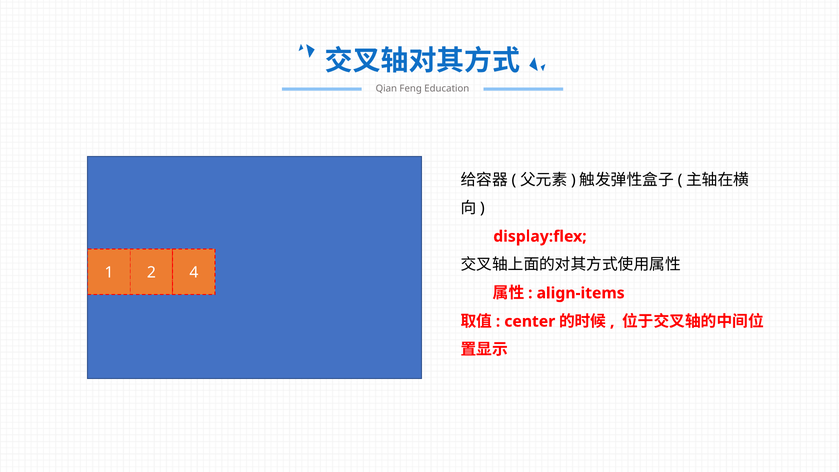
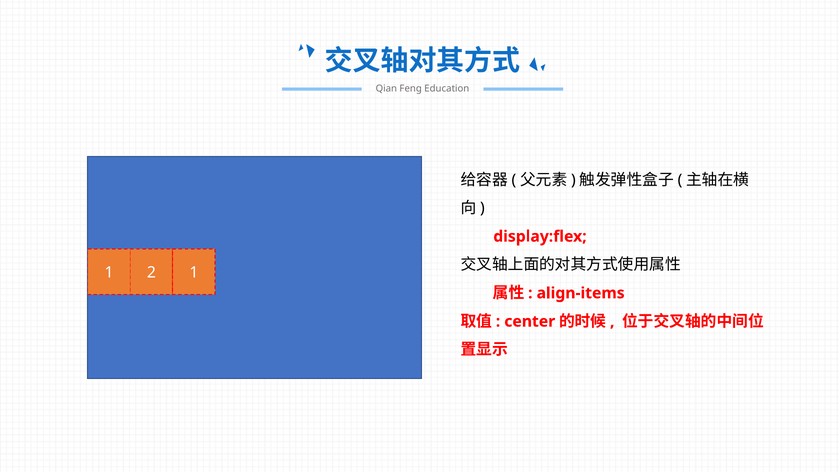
2 4: 4 -> 1 (194, 273)
